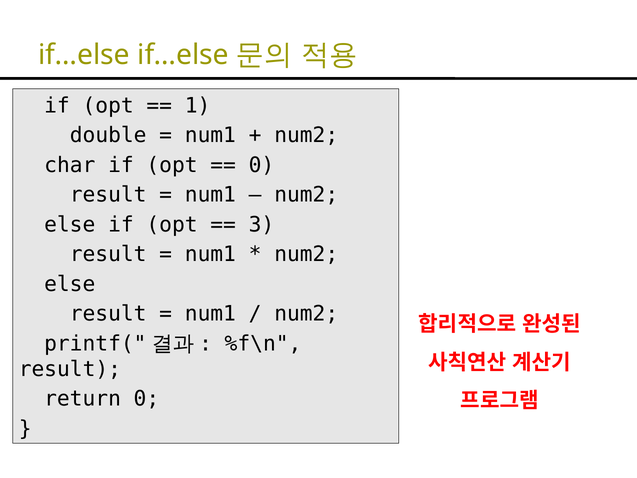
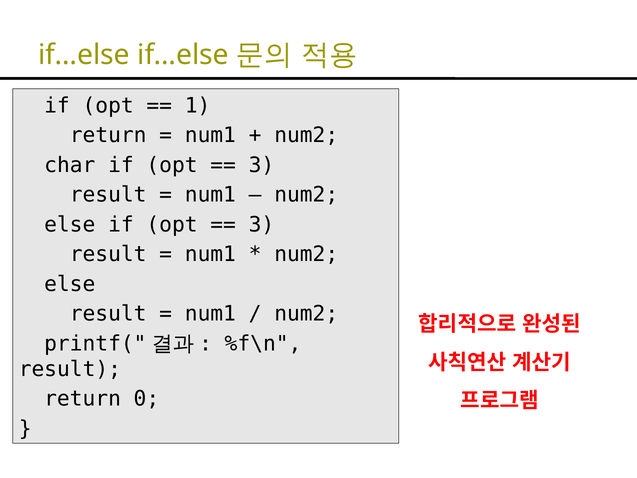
double: double -> return (108, 135)
0: 0 -> 3 (261, 165)
